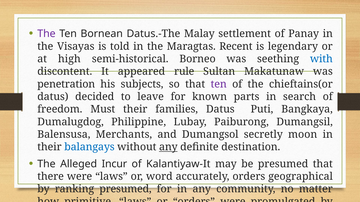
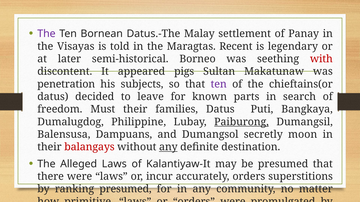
high: high -> later (69, 59)
with colour: blue -> red (321, 59)
rule: rule -> pigs (184, 72)
Paiburong underline: none -> present (242, 122)
Merchants: Merchants -> Dampuans (124, 135)
balangays colour: blue -> red (89, 147)
Alleged Incur: Incur -> Laws (114, 164)
word: word -> incur (159, 177)
geographical: geographical -> superstitions (301, 177)
